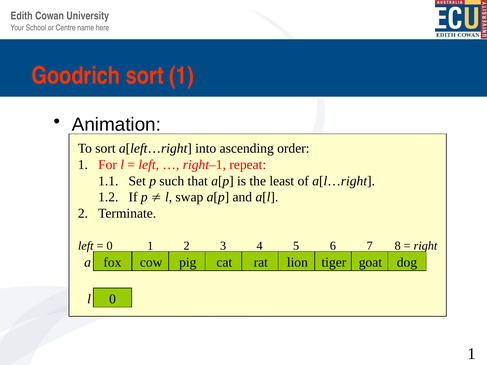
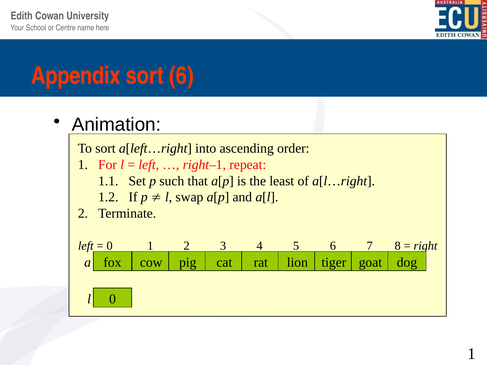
Goodrich: Goodrich -> Appendix (76, 76)
sort 1: 1 -> 6 (181, 76)
